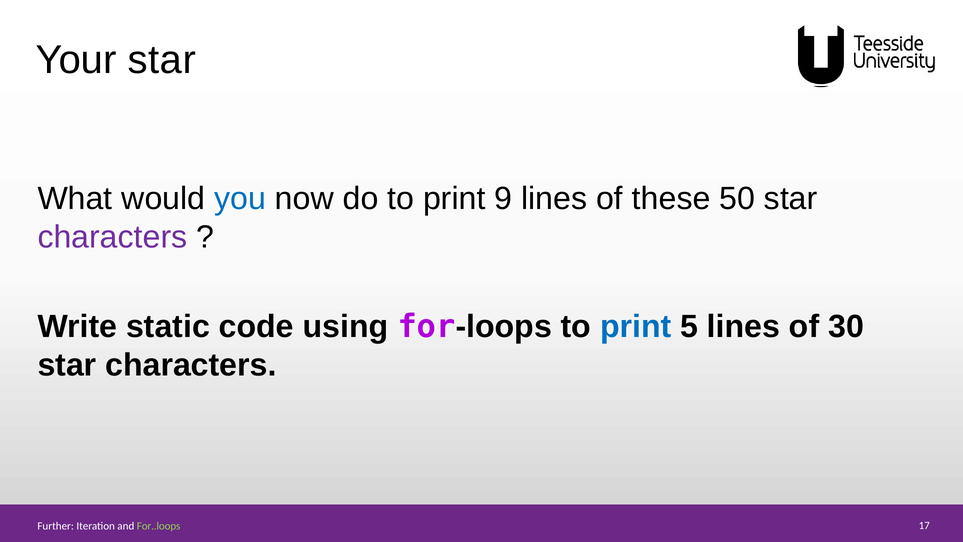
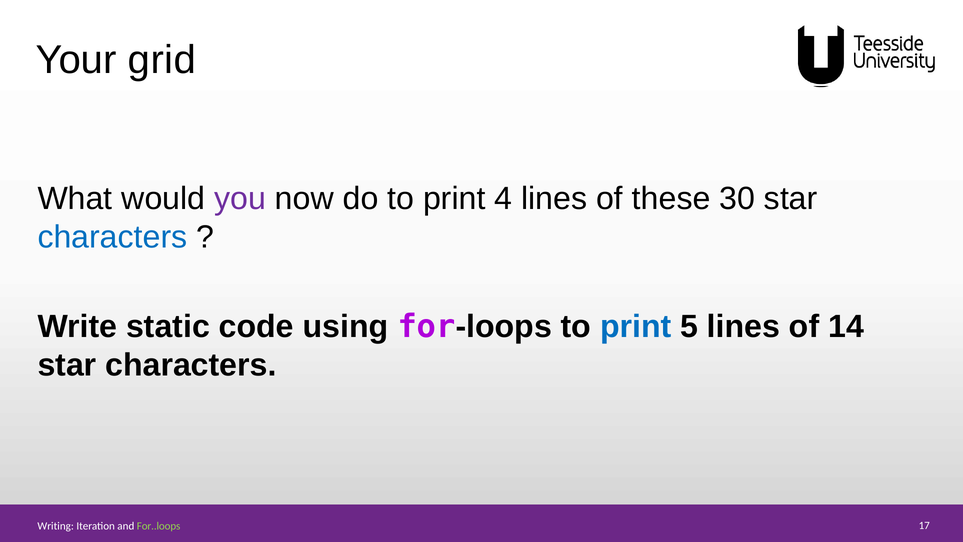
Your star: star -> grid (162, 60)
you colour: blue -> purple (240, 199)
9: 9 -> 4 (503, 199)
50: 50 -> 30 (737, 199)
characters colour: purple -> blue (112, 237)
30: 30 -> 14 (846, 326)
Further: Further -> Writing (56, 526)
